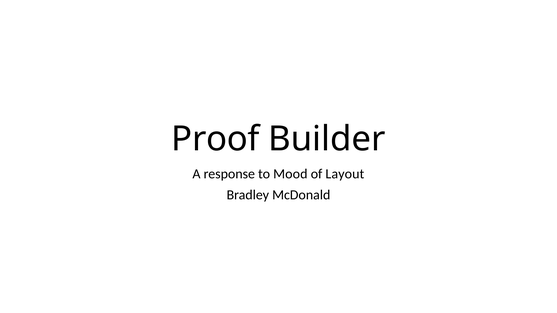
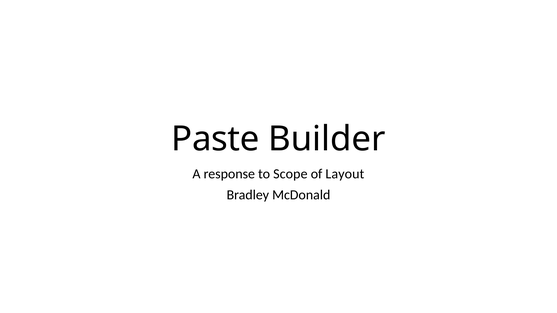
Proof: Proof -> Paste (215, 139)
Mood: Mood -> Scope (290, 174)
